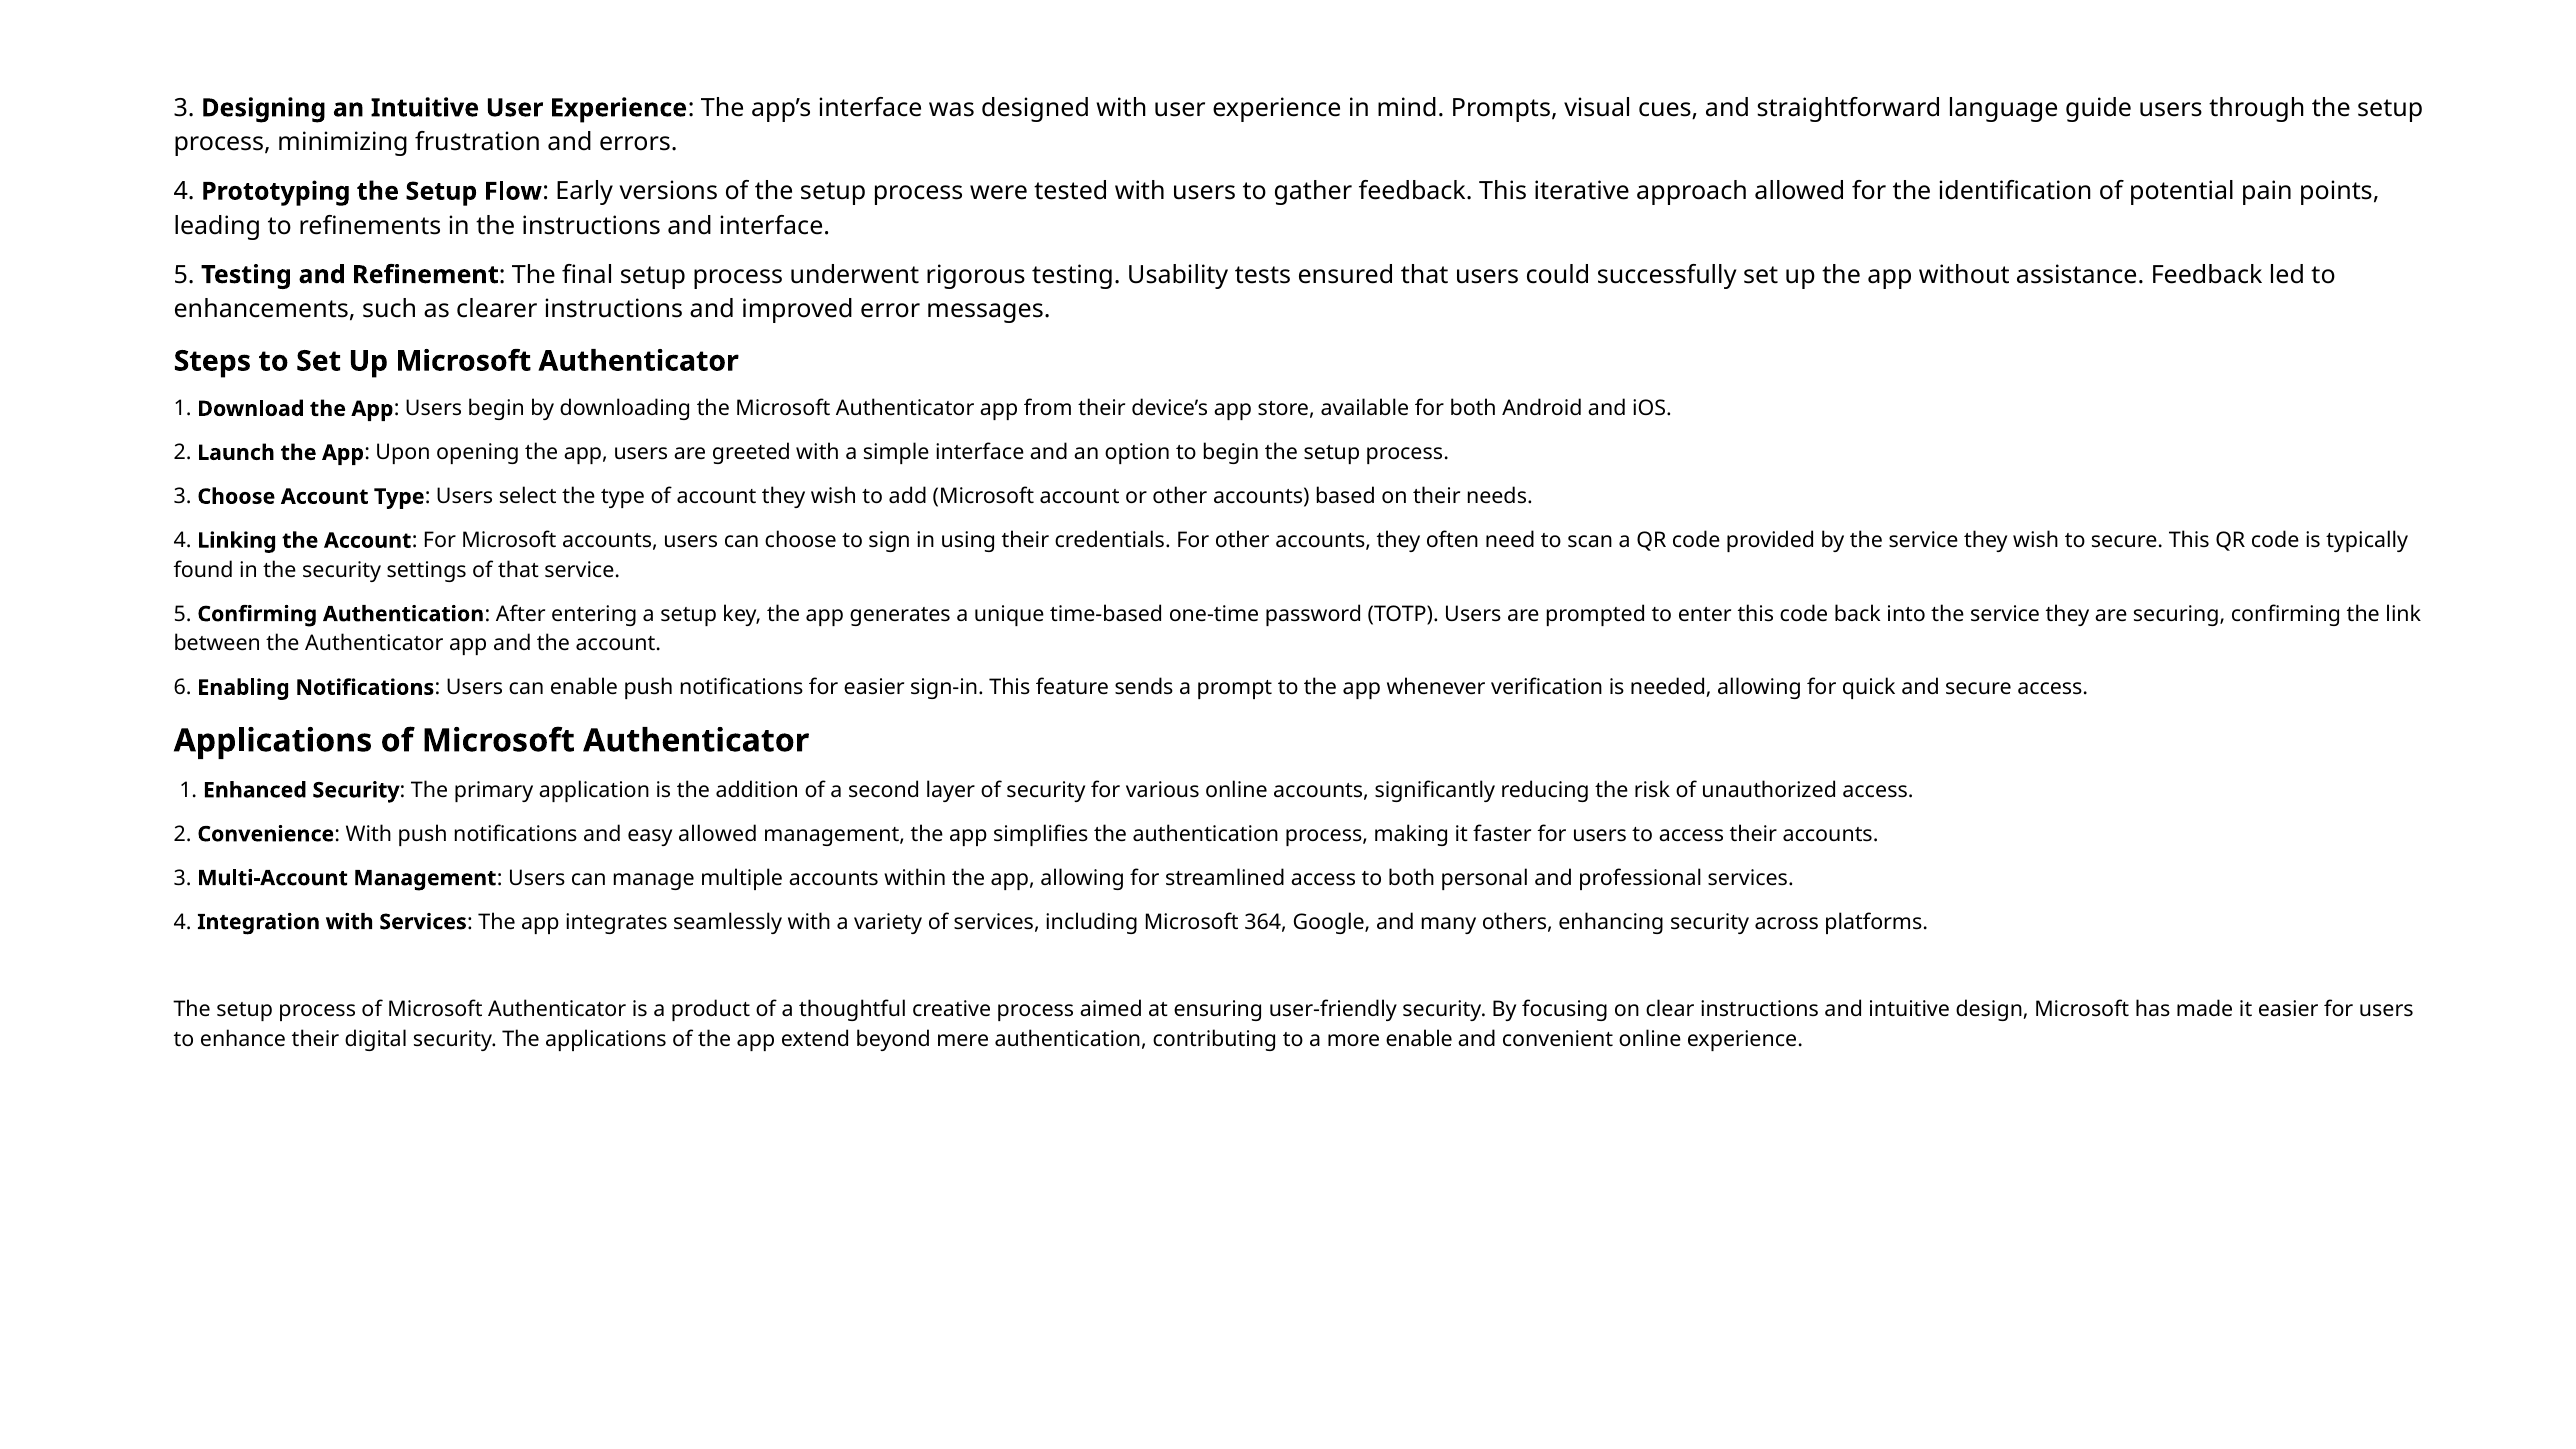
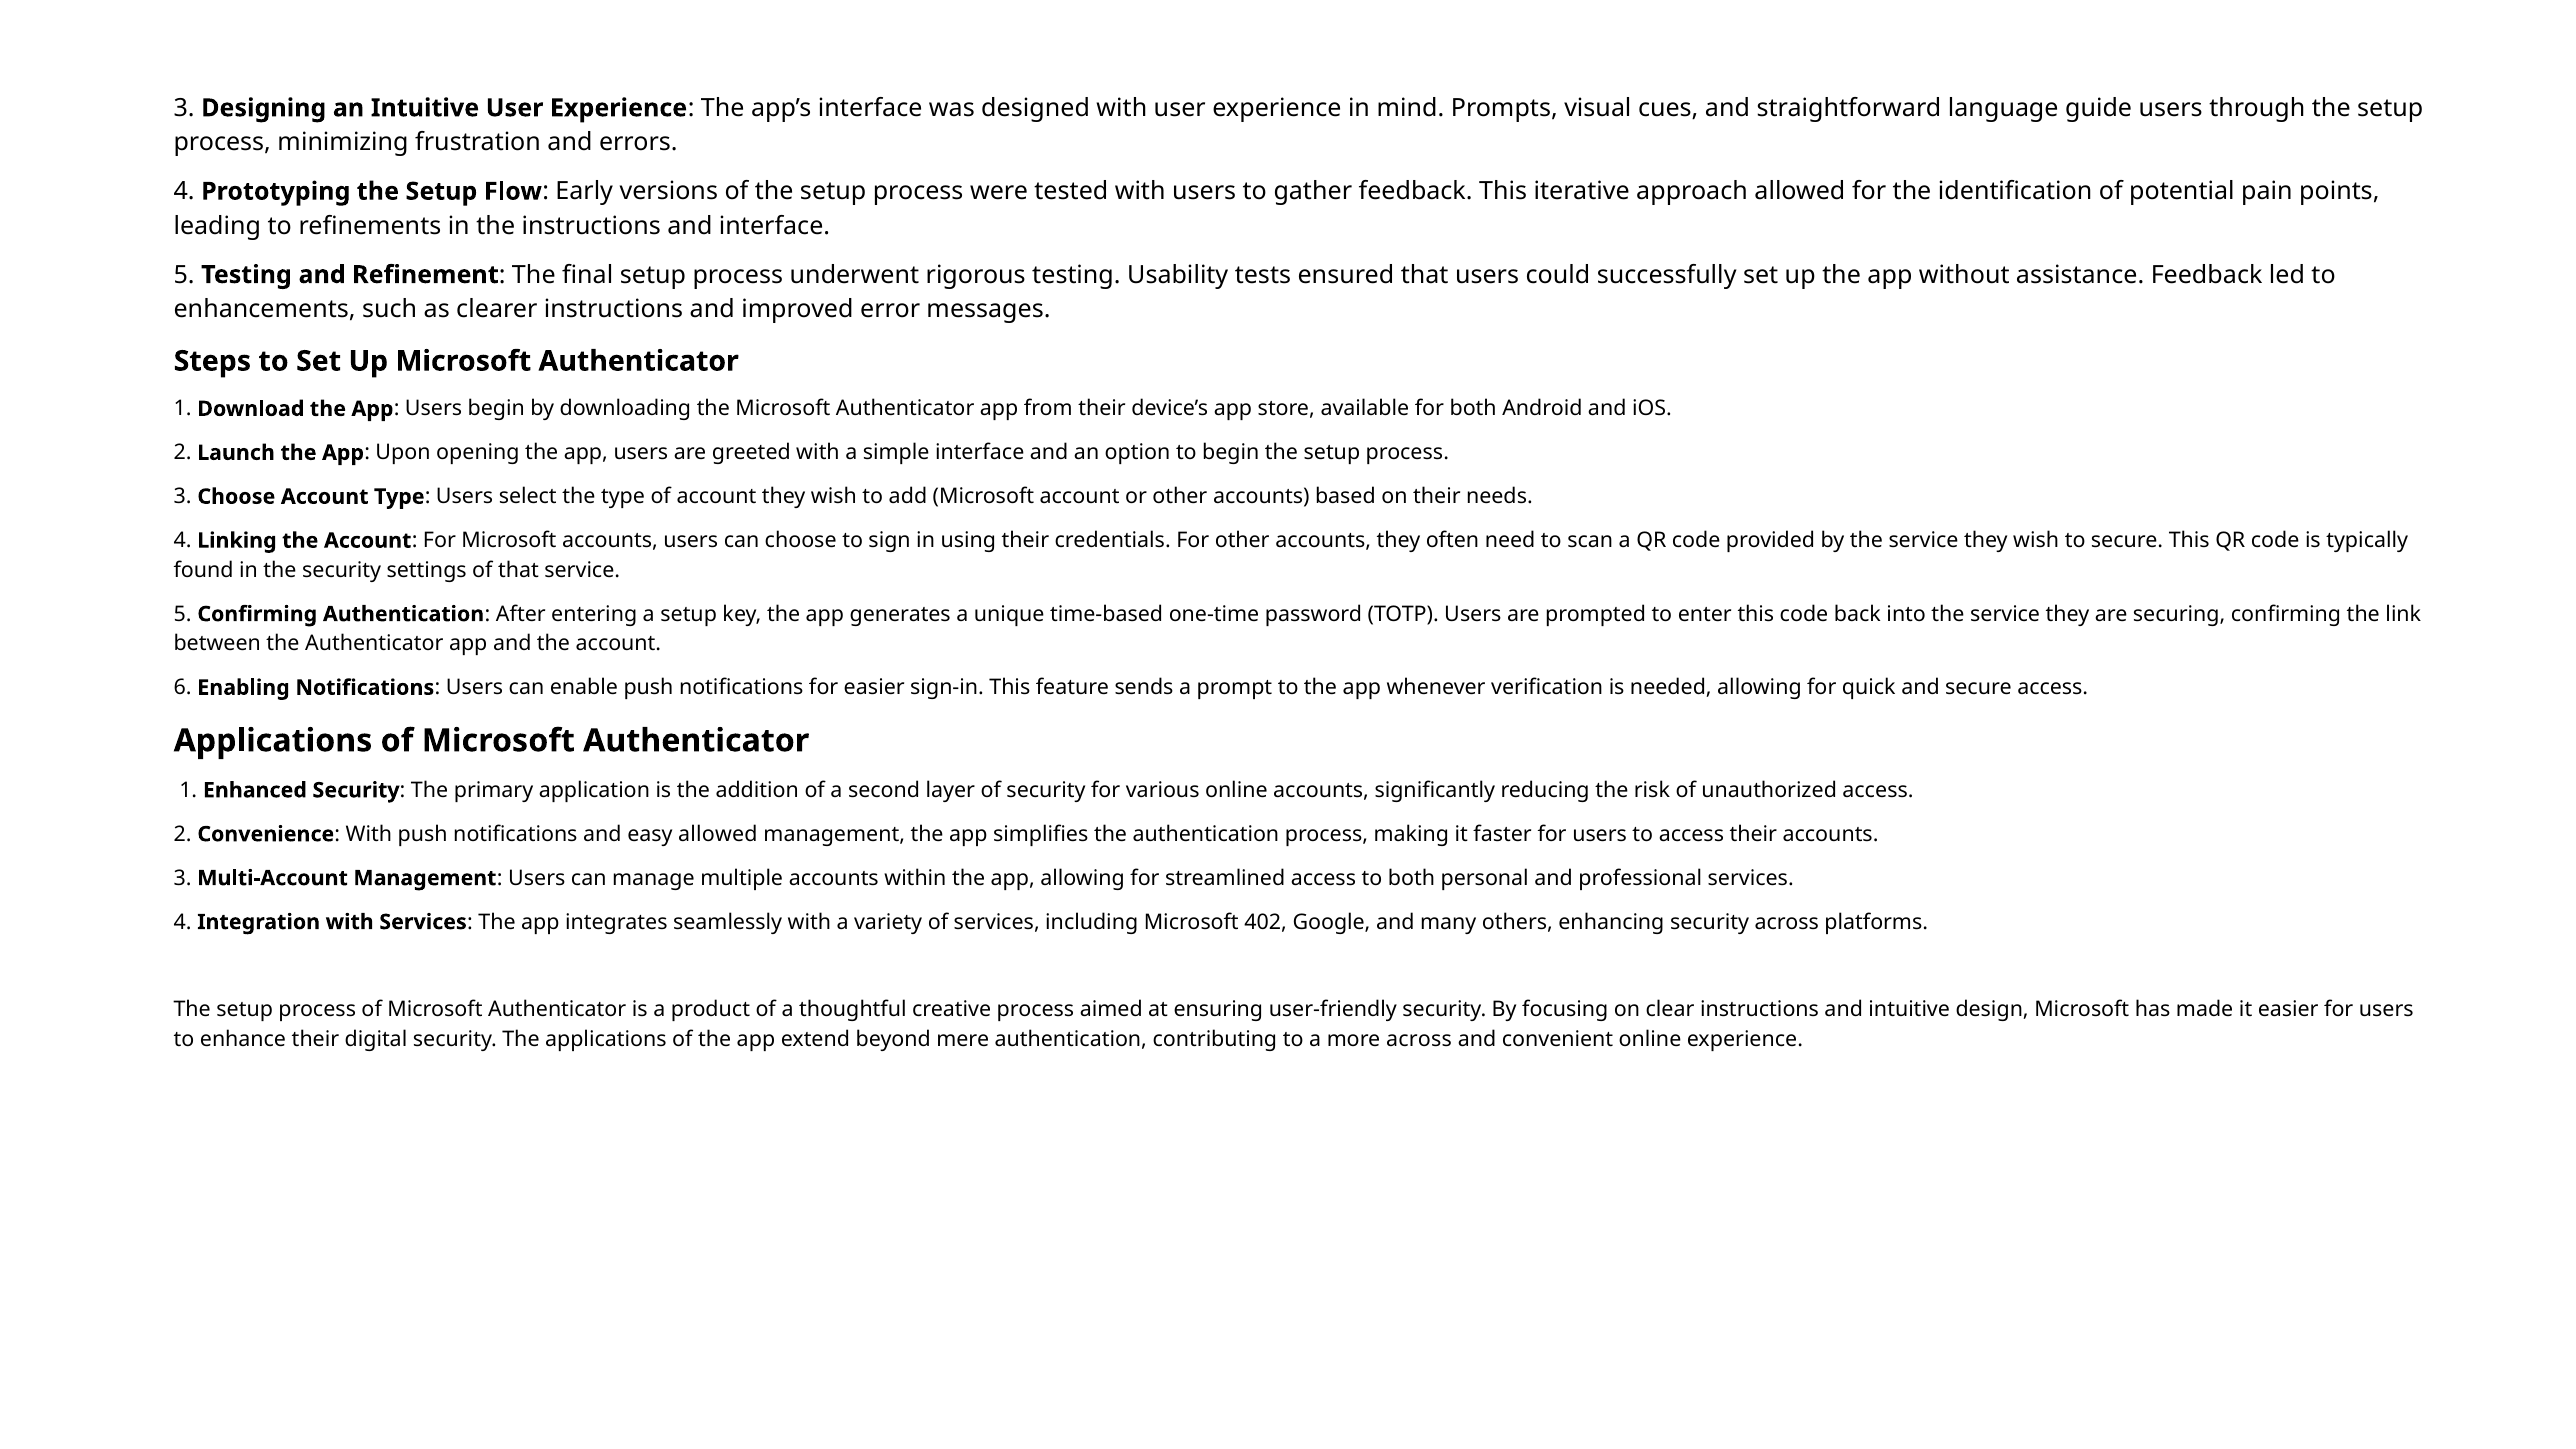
364: 364 -> 402 (1266, 922)
more enable: enable -> across (1419, 1039)
